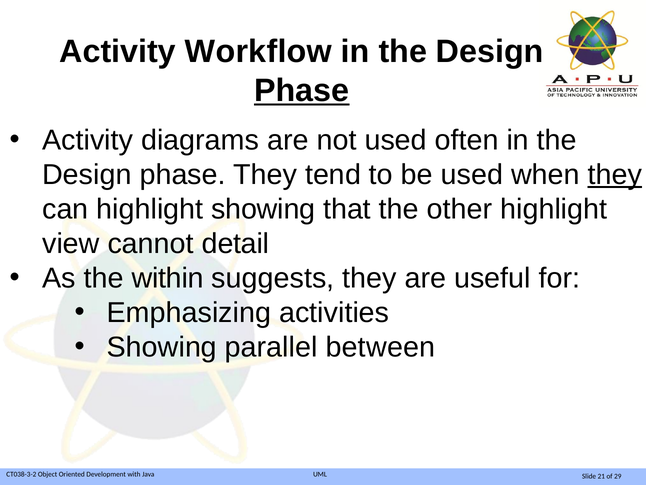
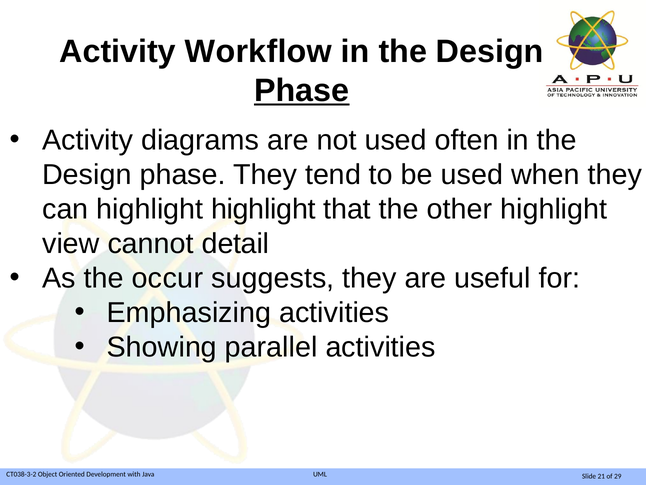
they underline: present -> none (615, 175)
highlight showing: showing -> highlight (263, 209)
within: within -> occur (167, 278)
parallel between: between -> activities (381, 347)
